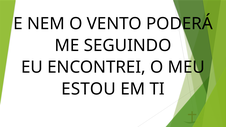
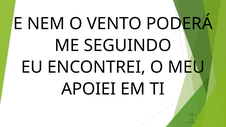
ESTOU: ESTOU -> APOIEI (89, 89)
